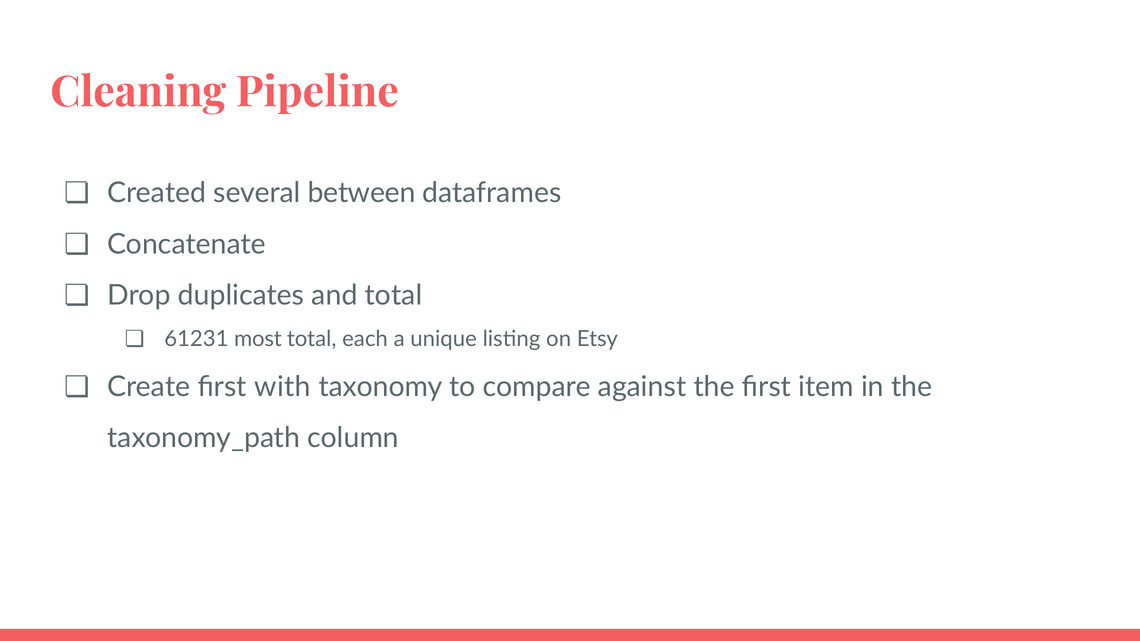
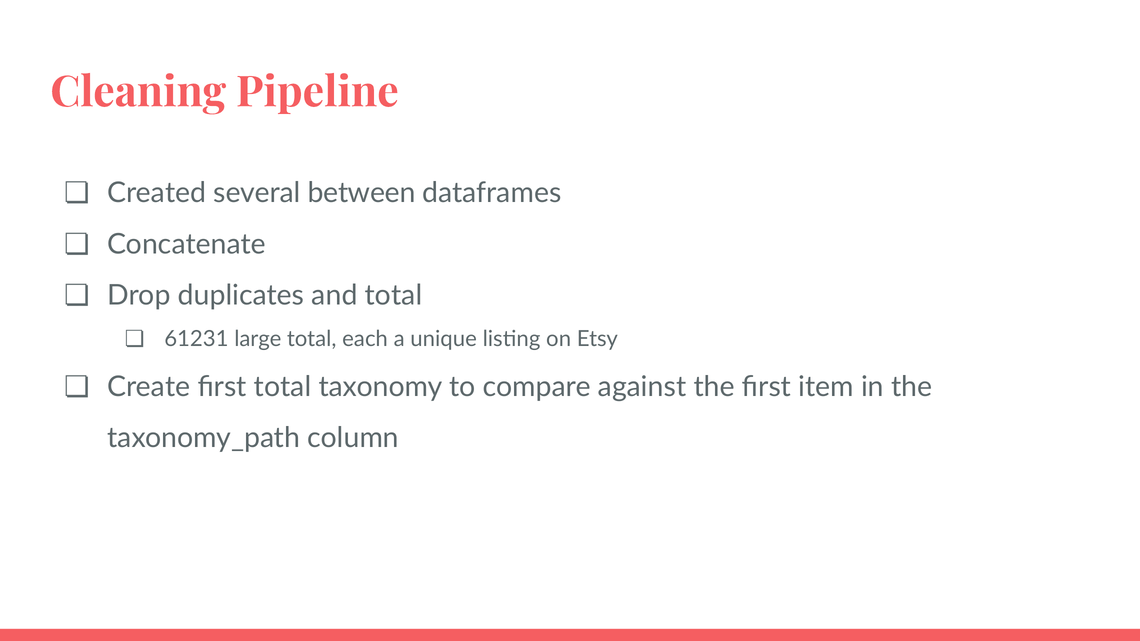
most: most -> large (258, 339)
first with: with -> total (283, 387)
